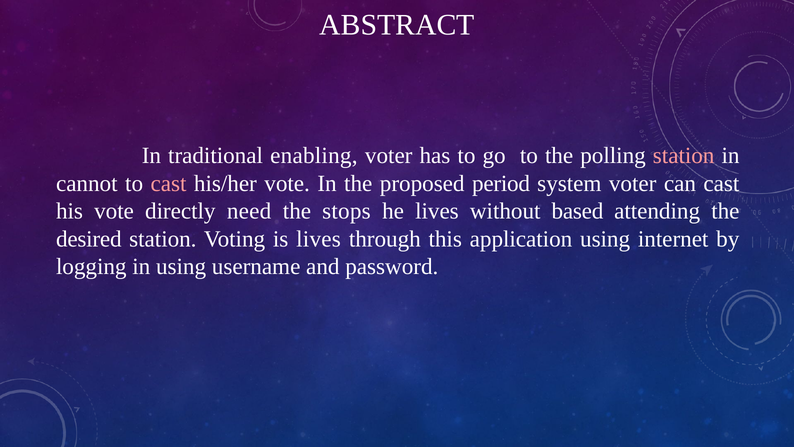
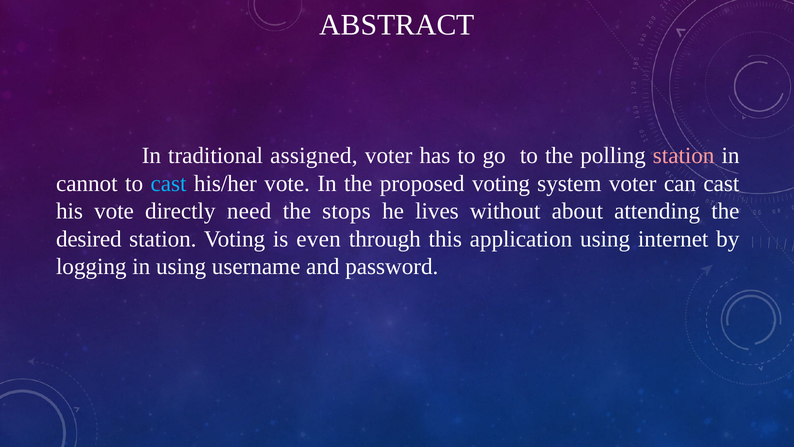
enabling: enabling -> assigned (314, 155)
cast colour: pink -> light blue (169, 183)
proposed period: period -> voting (501, 183)
based: based -> about (577, 211)
is lives: lives -> even (319, 239)
